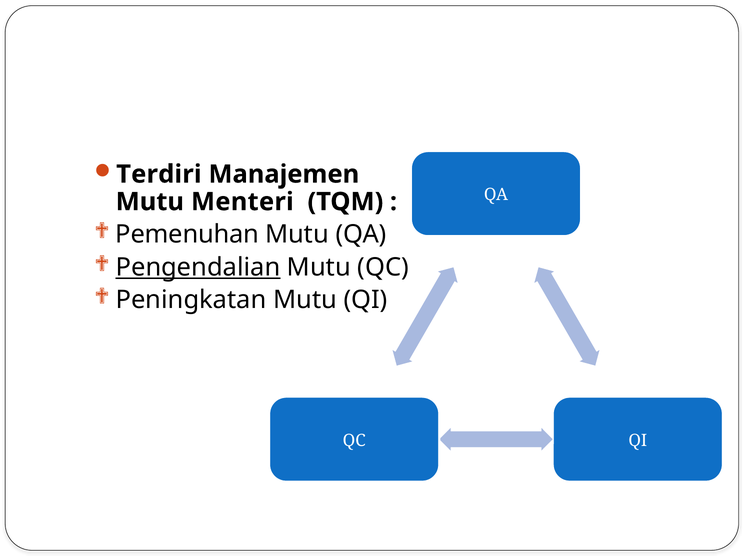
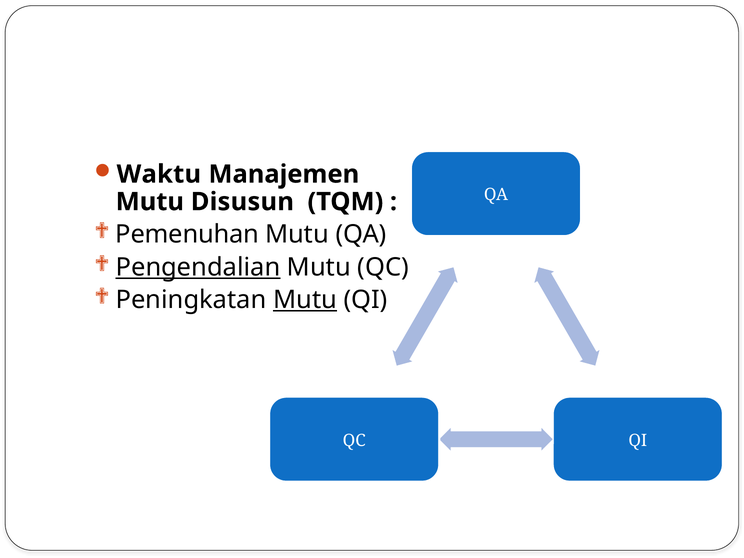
Terdiri: Terdiri -> Waktu (159, 174)
Menteri: Menteri -> Disusun (242, 202)
Mutu underline: none -> present (305, 300)
